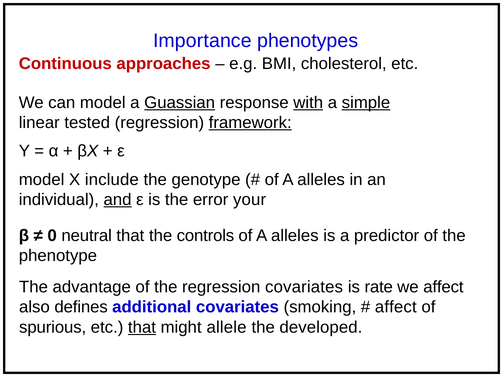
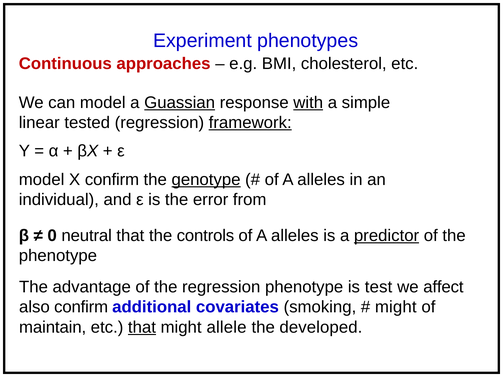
Importance: Importance -> Experiment (202, 41)
simple underline: present -> none (366, 103)
X include: include -> confirm (112, 180)
genotype underline: none -> present (206, 180)
and underline: present -> none (118, 200)
your: your -> from (250, 200)
predictor underline: none -> present (387, 236)
regression covariates: covariates -> phenotype (304, 287)
rate: rate -> test (379, 287)
also defines: defines -> confirm (81, 307)
affect: affect -> might (396, 307)
spurious: spurious -> maintain (53, 327)
